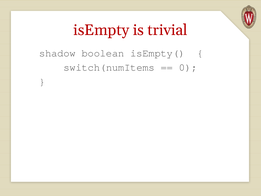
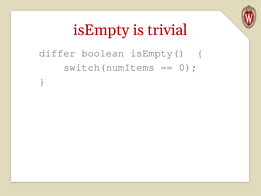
shadow: shadow -> differ (57, 53)
